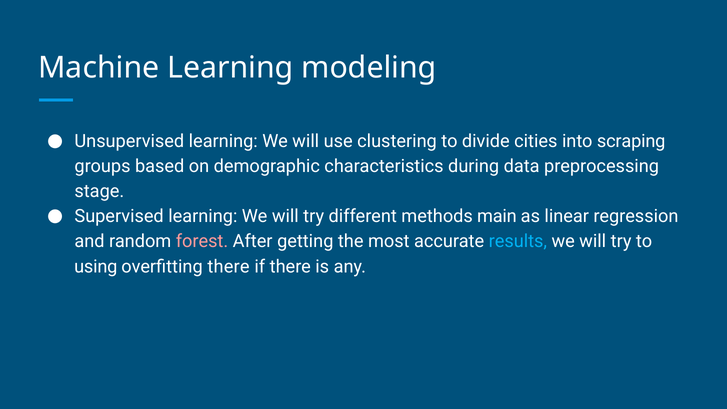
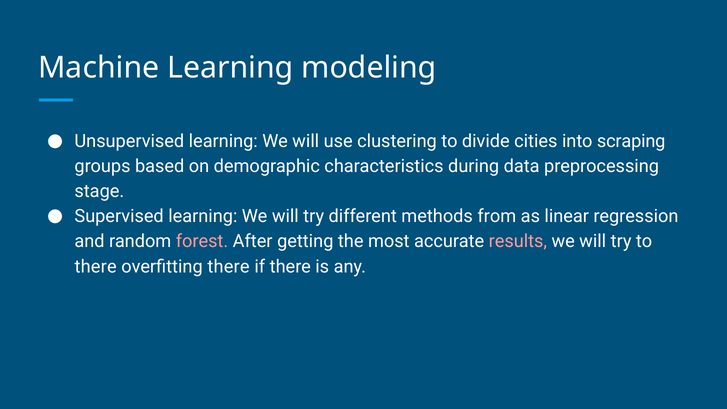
main: main -> from (497, 216)
results colour: light blue -> pink (518, 241)
using: using -> there (96, 267)
